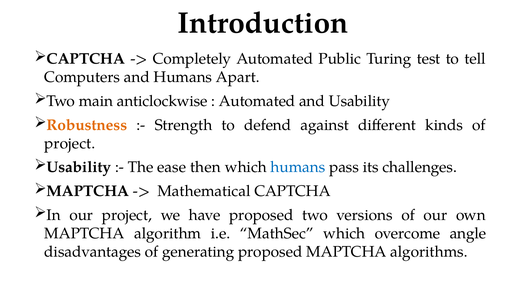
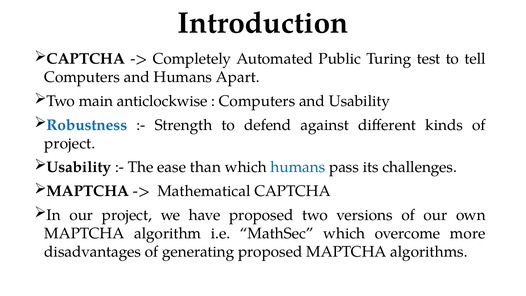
Automated: Automated -> Computers (257, 101)
Robustness colour: orange -> blue (87, 125)
then: then -> than (205, 167)
angle: angle -> more (468, 233)
